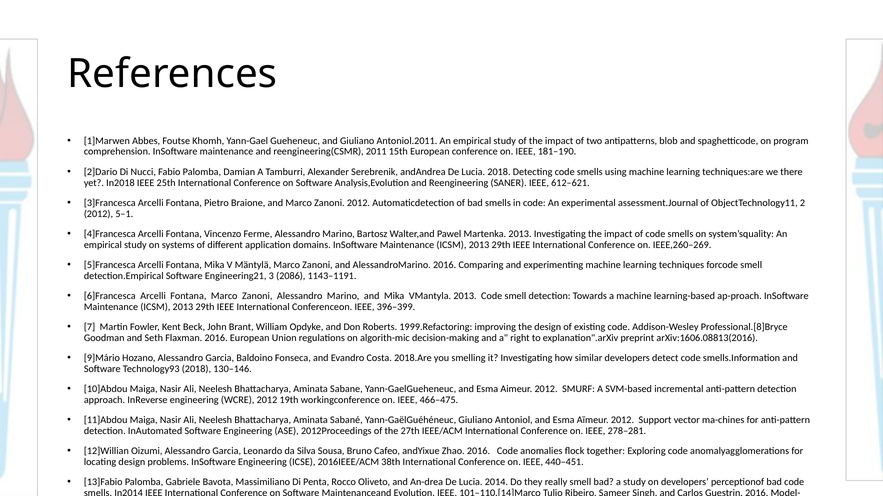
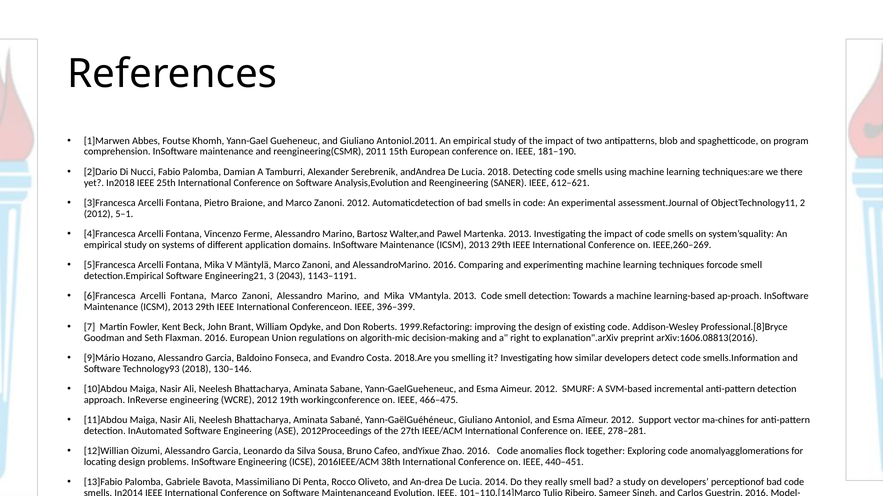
2086: 2086 -> 2043 (291, 276)
